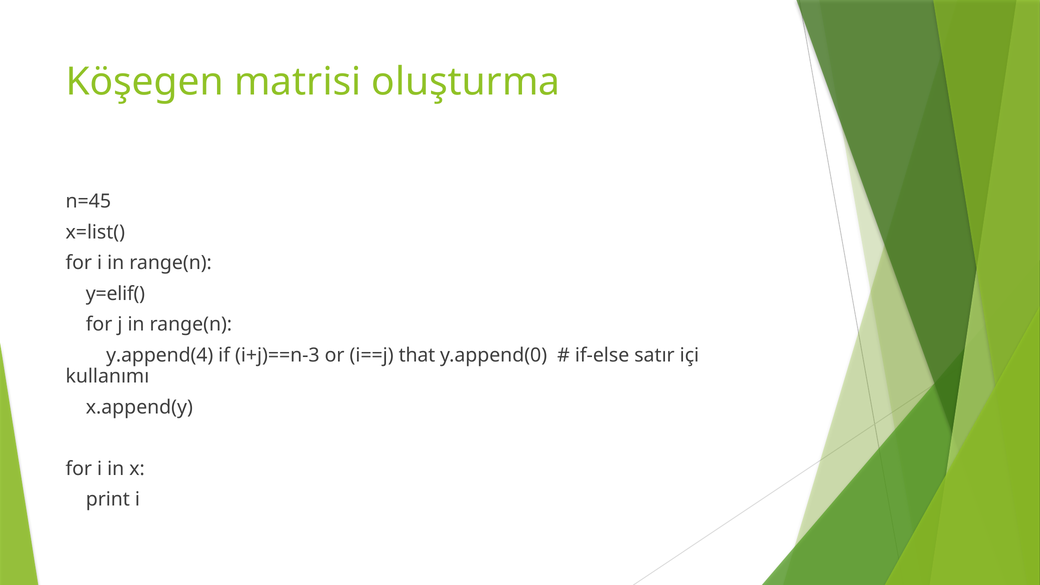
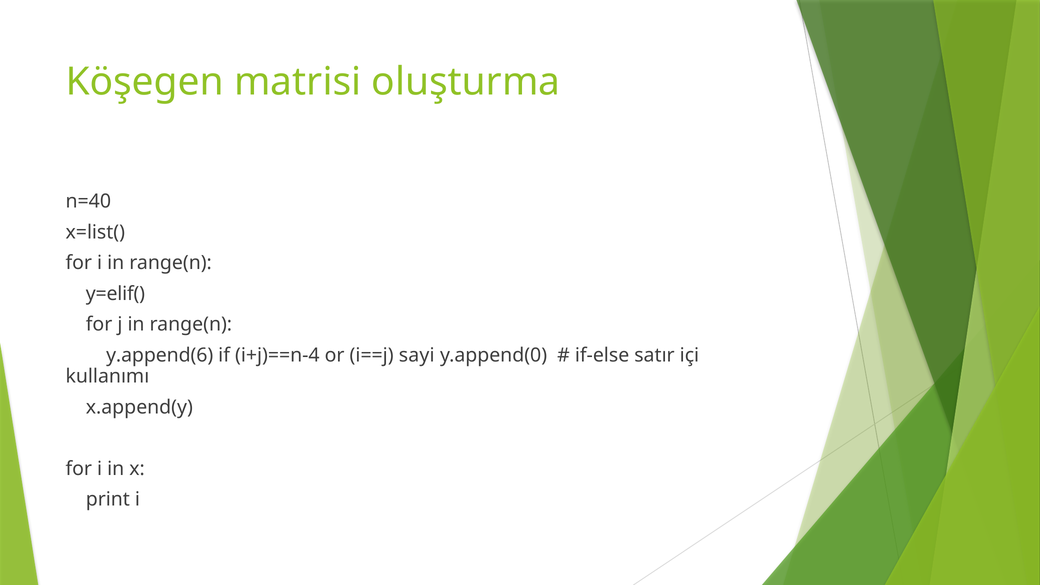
n=45: n=45 -> n=40 (88, 201)
y.append(4: y.append(4 -> y.append(6 (160, 355)
i+j)==n-3: i+j)==n-3 -> i+j)==n-4 (277, 355)
that: that -> sayi (417, 355)
